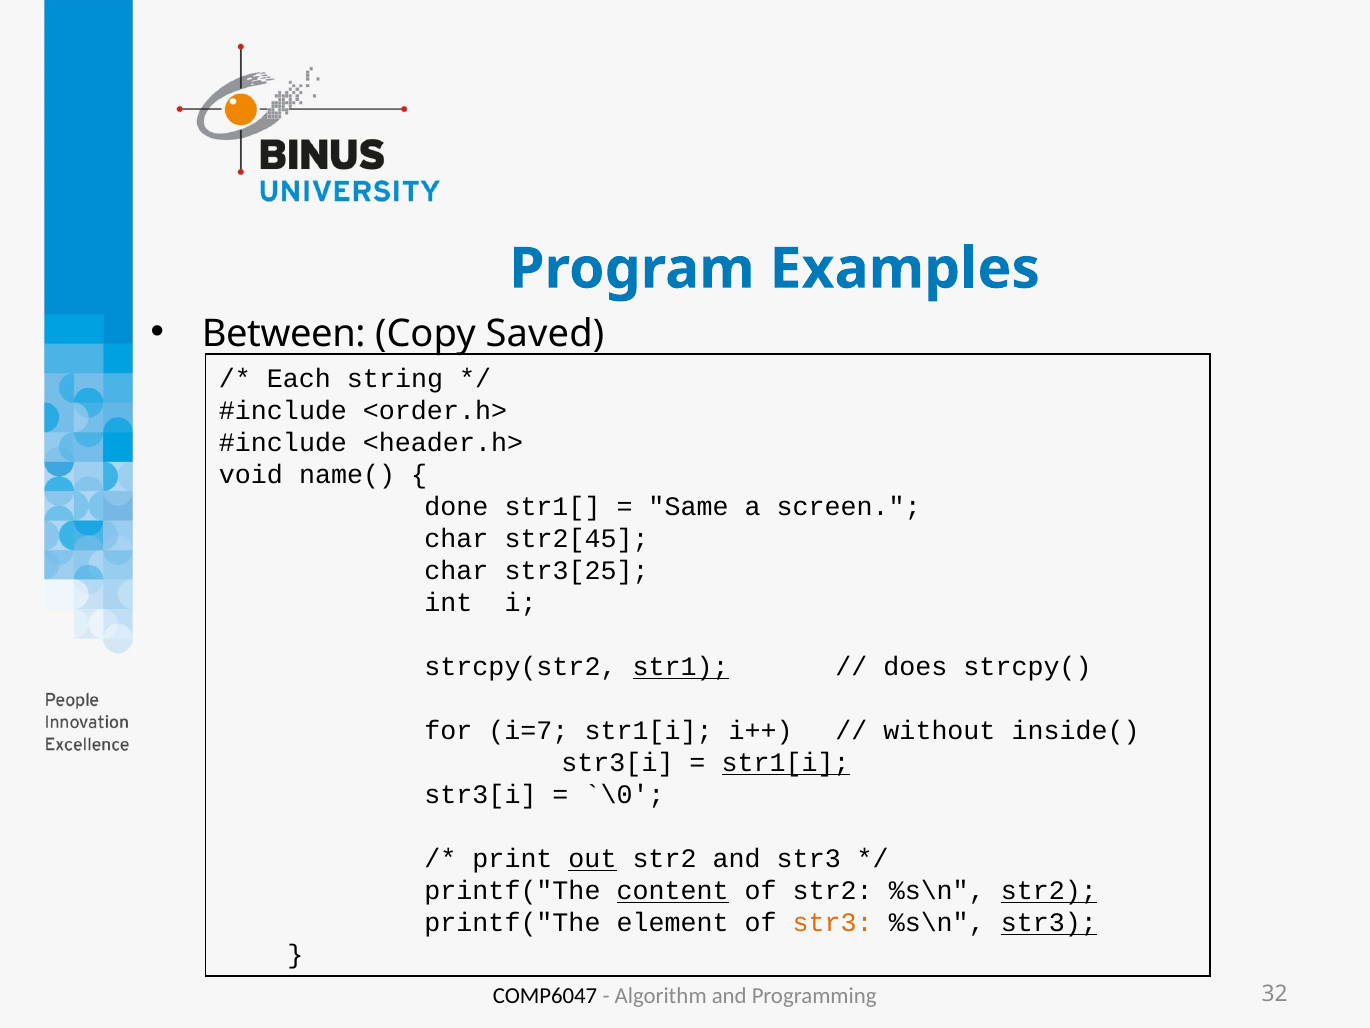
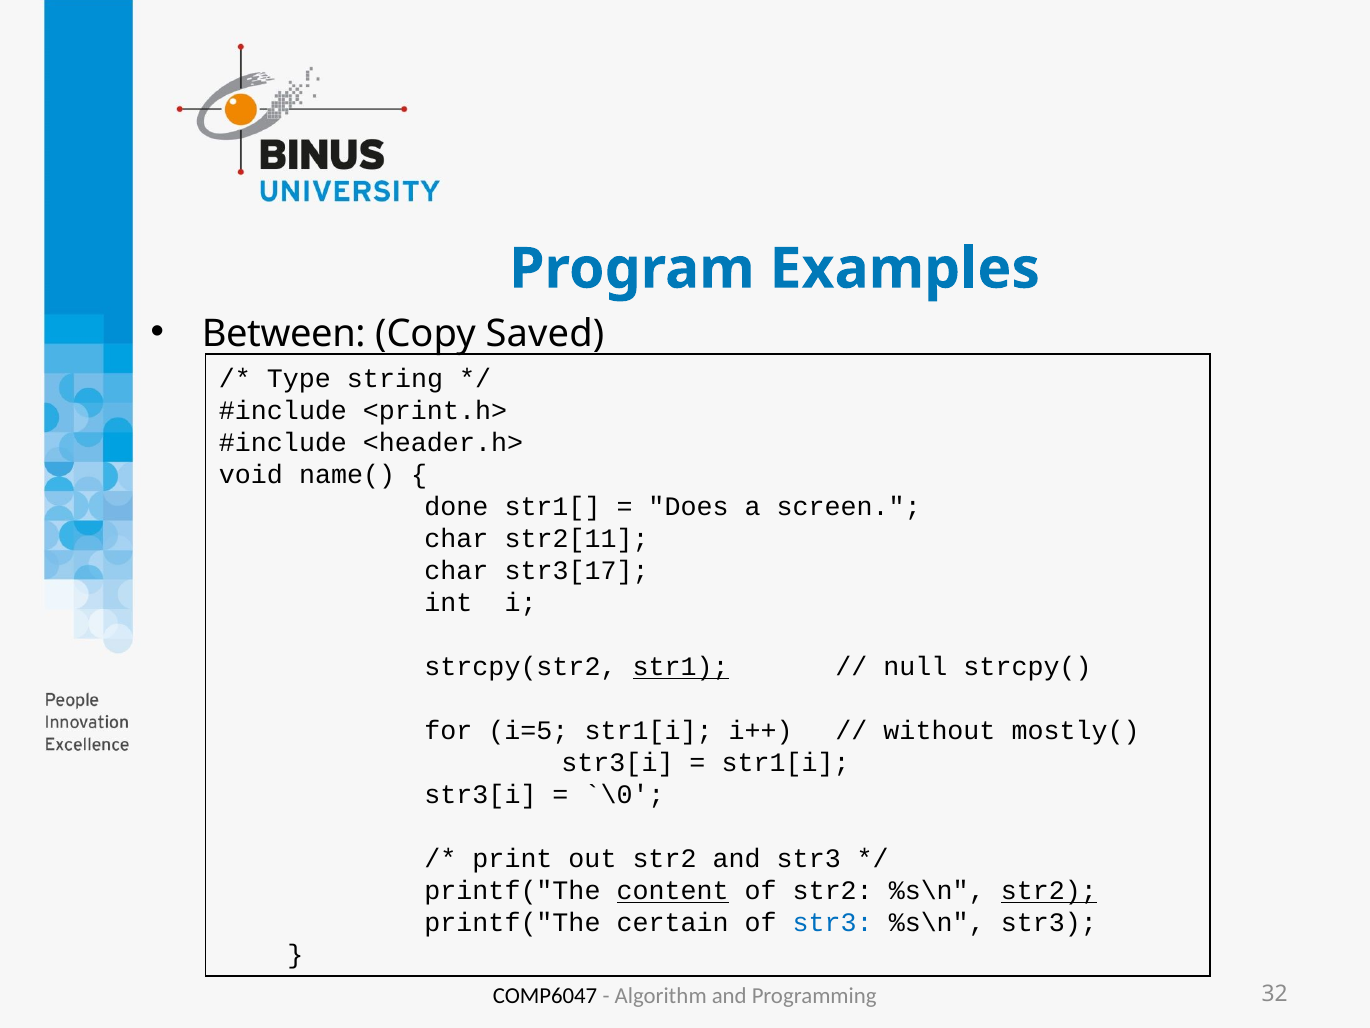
Each: Each -> Type (299, 379)
<order.h>: <order.h> -> <print.h> (435, 411)
Same: Same -> Does (689, 507)
str2[45: str2[45 -> str2[11 (577, 539)
str3[25: str3[25 -> str3[17 (577, 571)
does: does -> null (915, 667)
i=7: i=7 -> i=5 (528, 731)
inside(: inside( -> mostly( (1076, 731)
str1[i underline: present -> none (786, 763)
out underline: present -> none (592, 859)
element: element -> certain (673, 923)
str3 colour: orange -> blue (833, 923)
str3 underline: present -> none (1049, 923)
